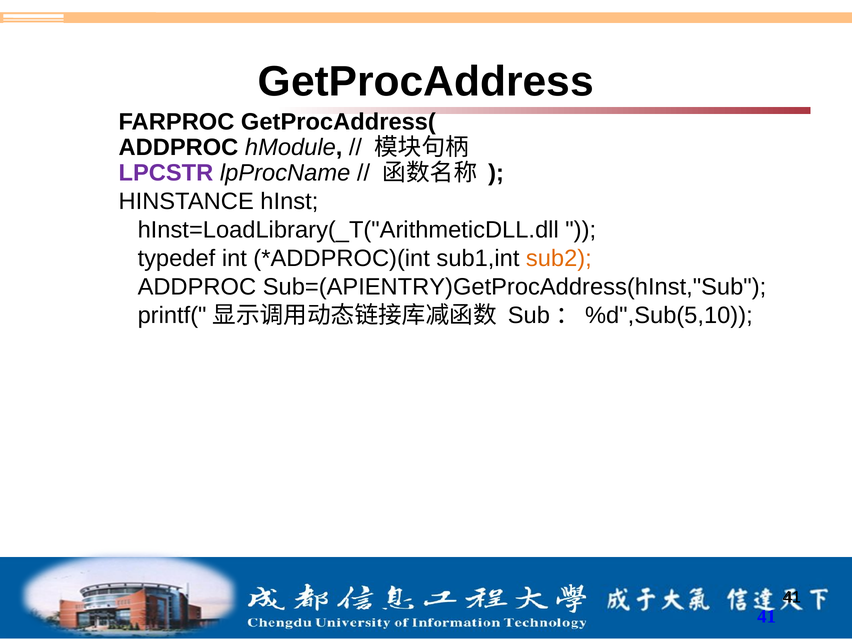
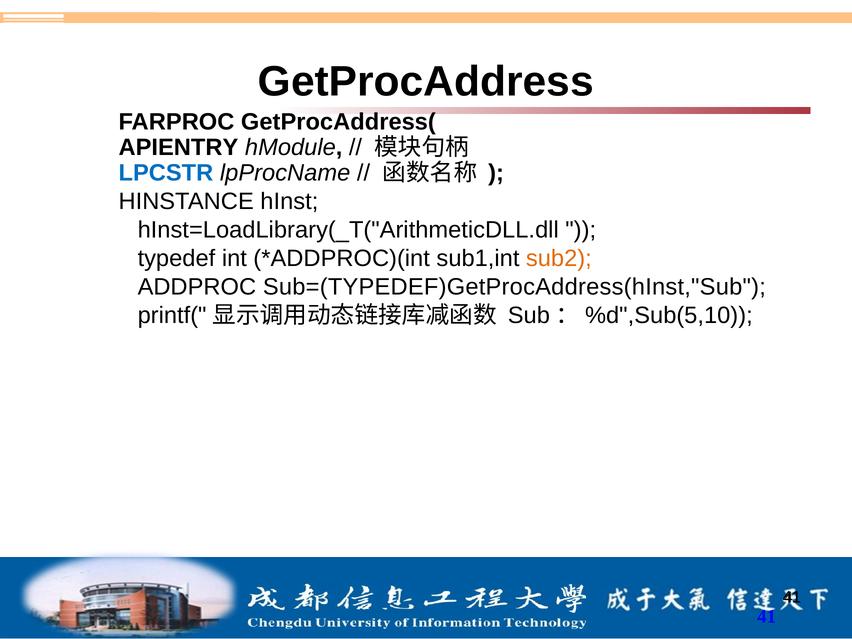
ADDPROC: ADDPROC -> APIENTRY (178, 147)
LPCSTR colour: purple -> blue (166, 173)
Sub=(APIENTRY)GetProcAddress(hInst,"Sub: Sub=(APIENTRY)GetProcAddress(hInst,"Sub -> Sub=(TYPEDEF)GetProcAddress(hInst,"Sub (514, 287)
